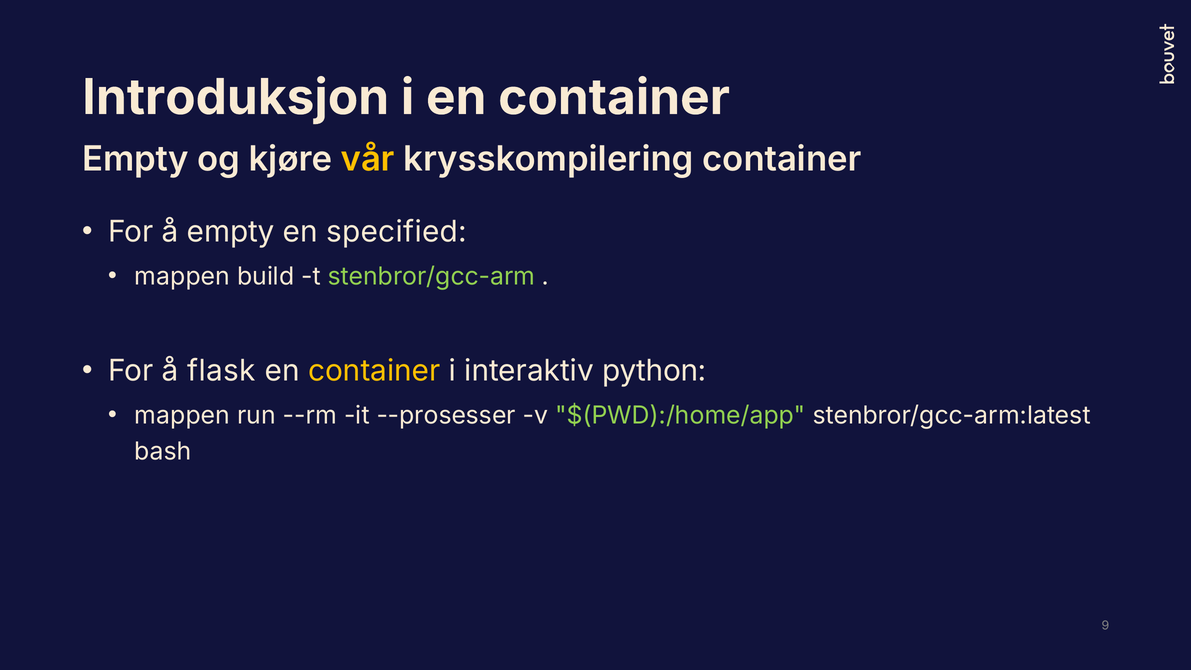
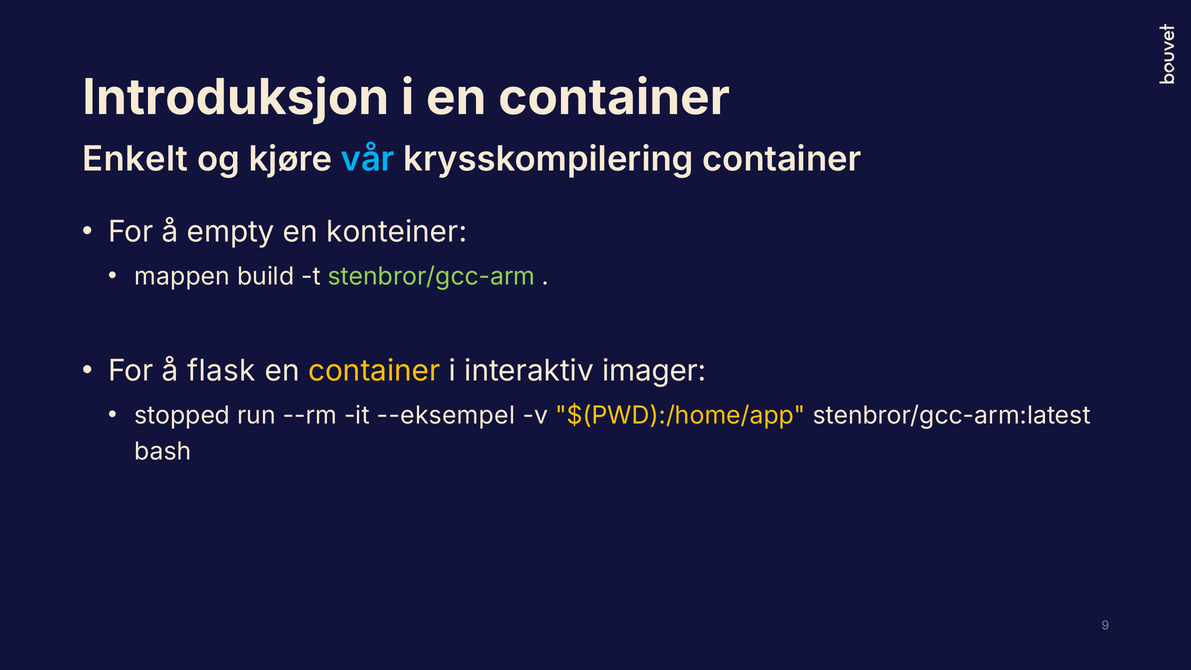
Empty: Empty -> Enkelt (135, 159)
vår colour: yellow -> light blue (368, 159)
specified: specified -> konteiner (397, 232)
python: python -> imager (654, 371)
mappen: mappen -> stopped (182, 416)
--prosesser: --prosesser -> --eksempel (446, 416)
$(PWD):/home/app colour: light green -> yellow (680, 416)
